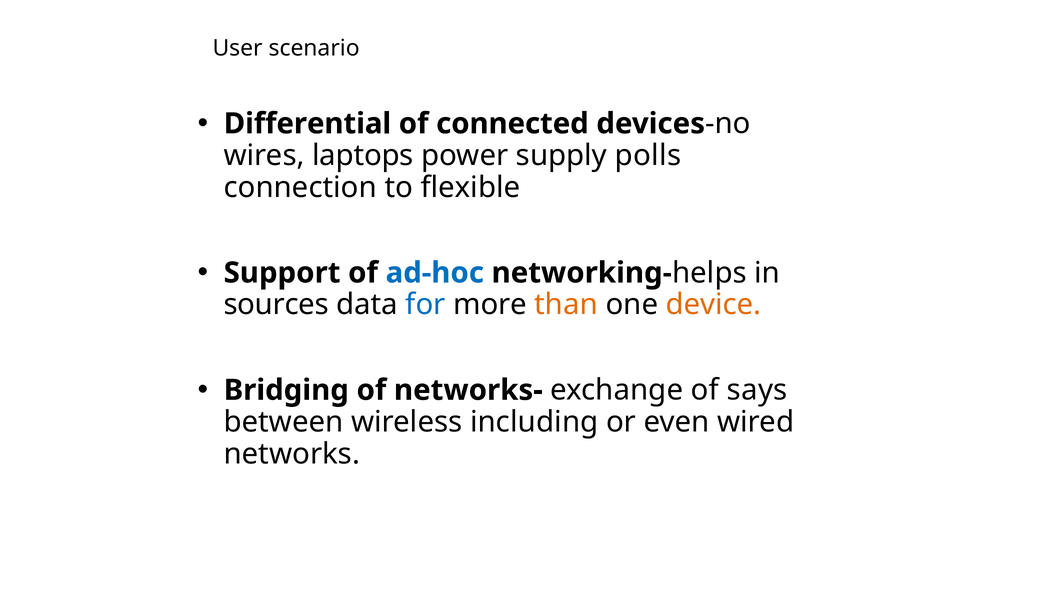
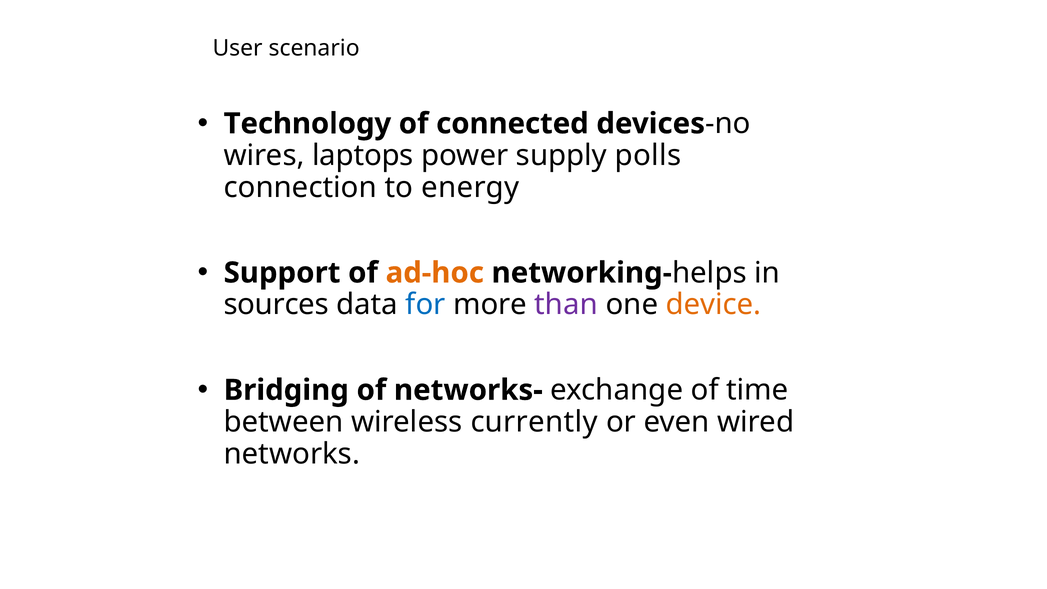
Differential: Differential -> Technology (307, 124)
flexible: flexible -> energy (470, 187)
ad-hoc colour: blue -> orange (435, 273)
than colour: orange -> purple (566, 305)
says: says -> time (757, 390)
including: including -> currently (534, 422)
